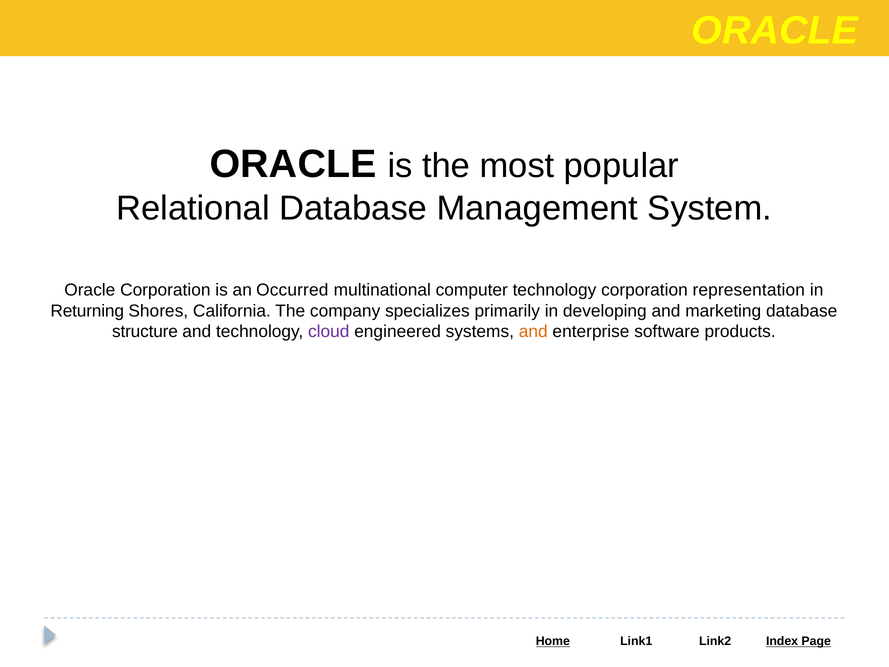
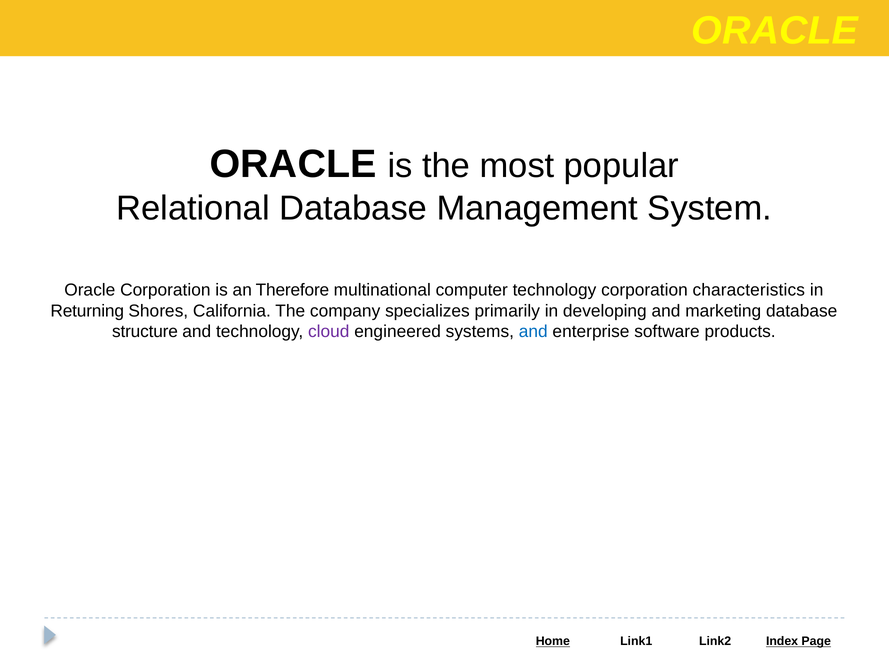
Occurred: Occurred -> Therefore (292, 290)
representation: representation -> characteristics (749, 290)
and colour: orange -> blue (533, 332)
